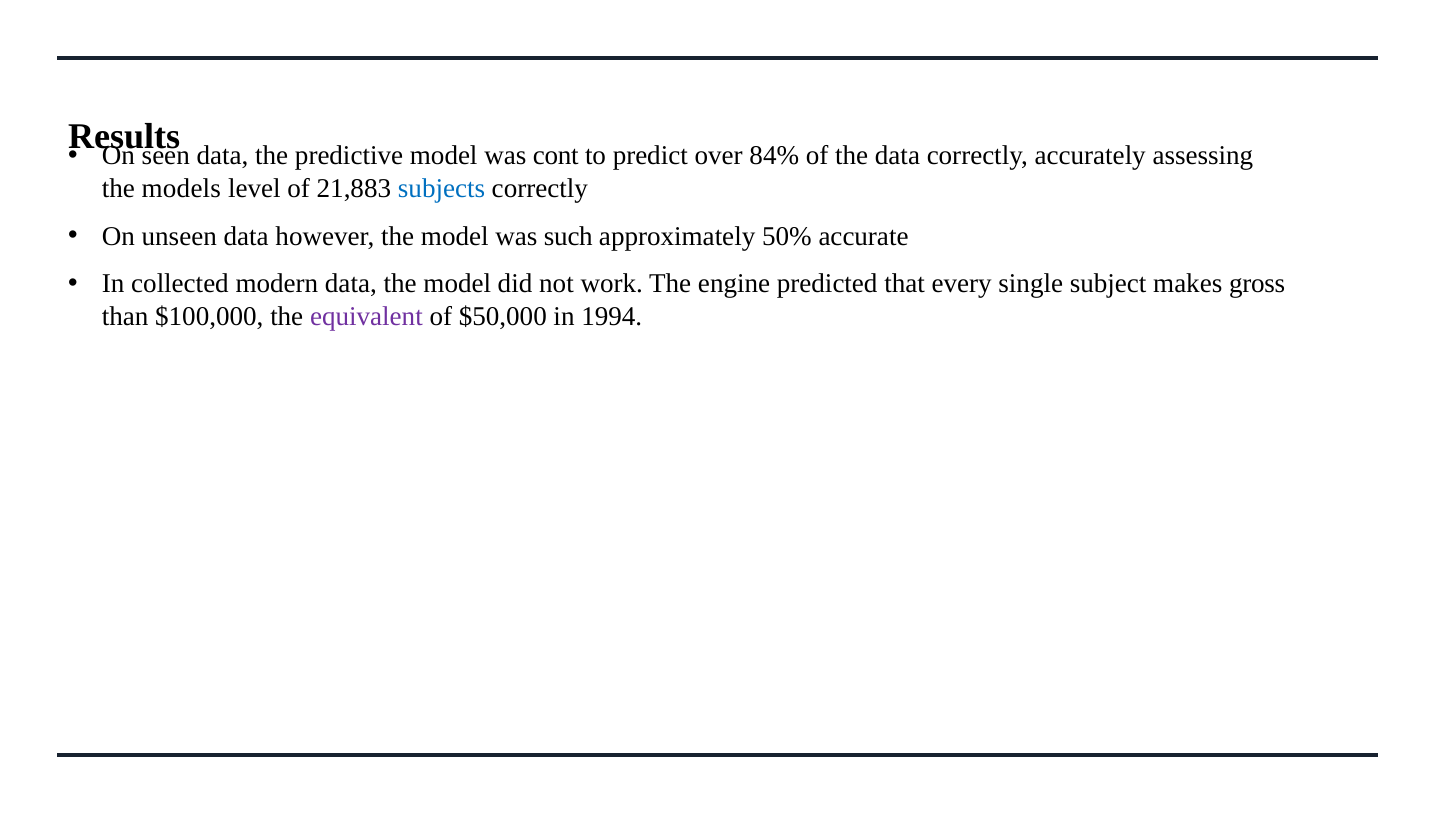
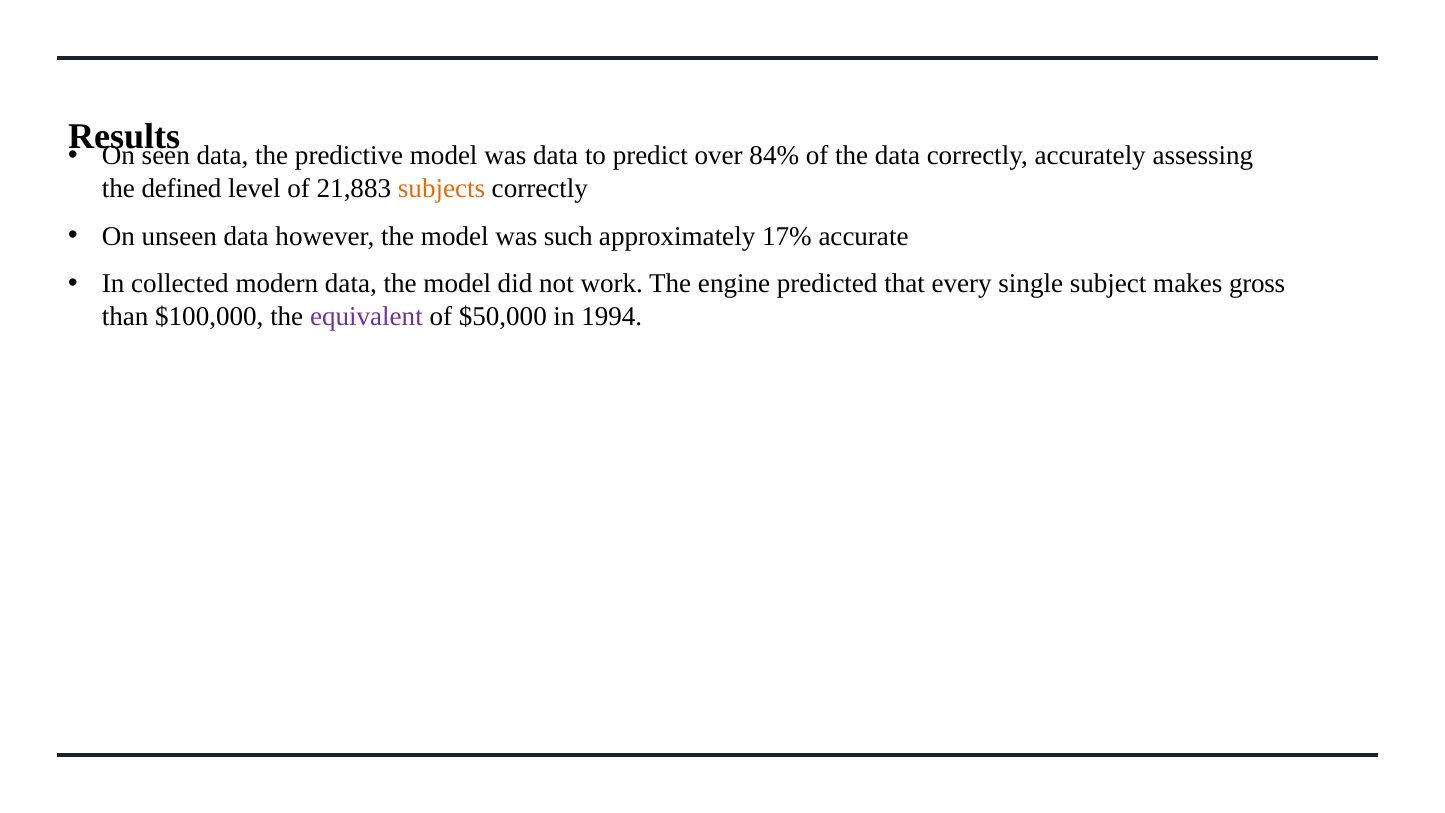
was cont: cont -> data (556, 156)
models: models -> defined (182, 189)
subjects colour: blue -> orange (442, 189)
50%: 50% -> 17% (787, 236)
